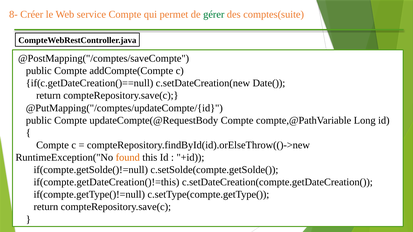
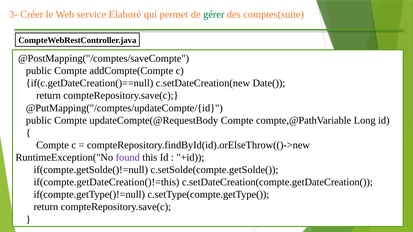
8-: 8- -> 3- (13, 14)
service Compte: Compte -> Elaboré (125, 14)
found colour: orange -> purple (128, 158)
